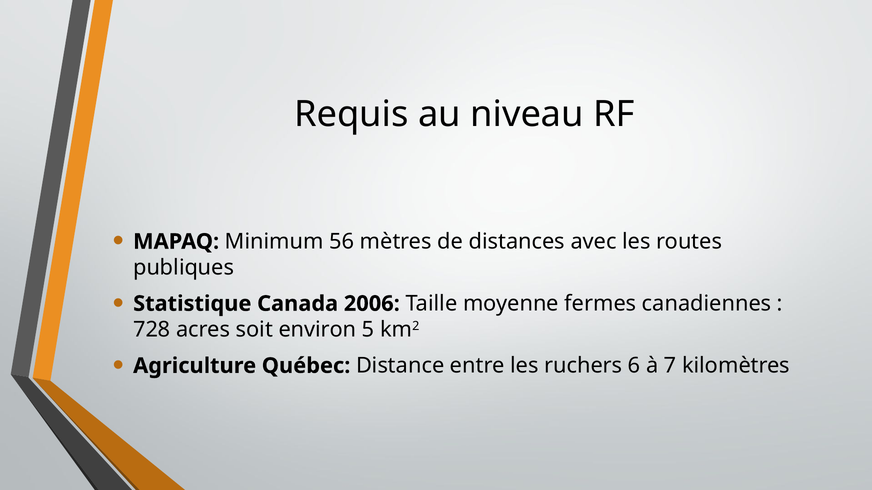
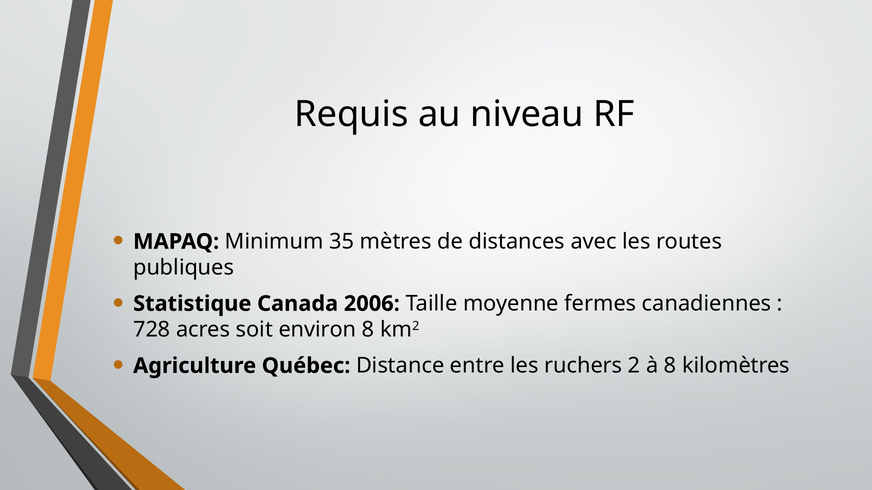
56: 56 -> 35 (342, 242)
environ 5: 5 -> 8 (368, 330)
6: 6 -> 2 (634, 366)
à 7: 7 -> 8 (670, 366)
